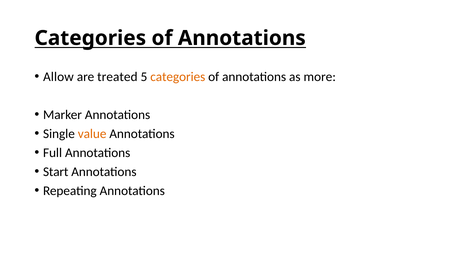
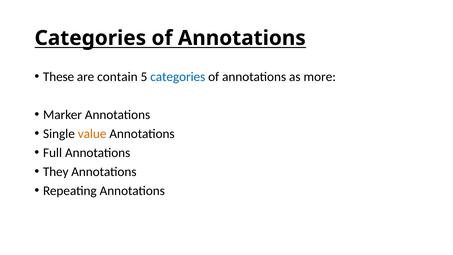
Allow: Allow -> These (59, 77)
treated: treated -> contain (117, 77)
categories colour: orange -> blue (178, 77)
Start: Start -> They (56, 172)
